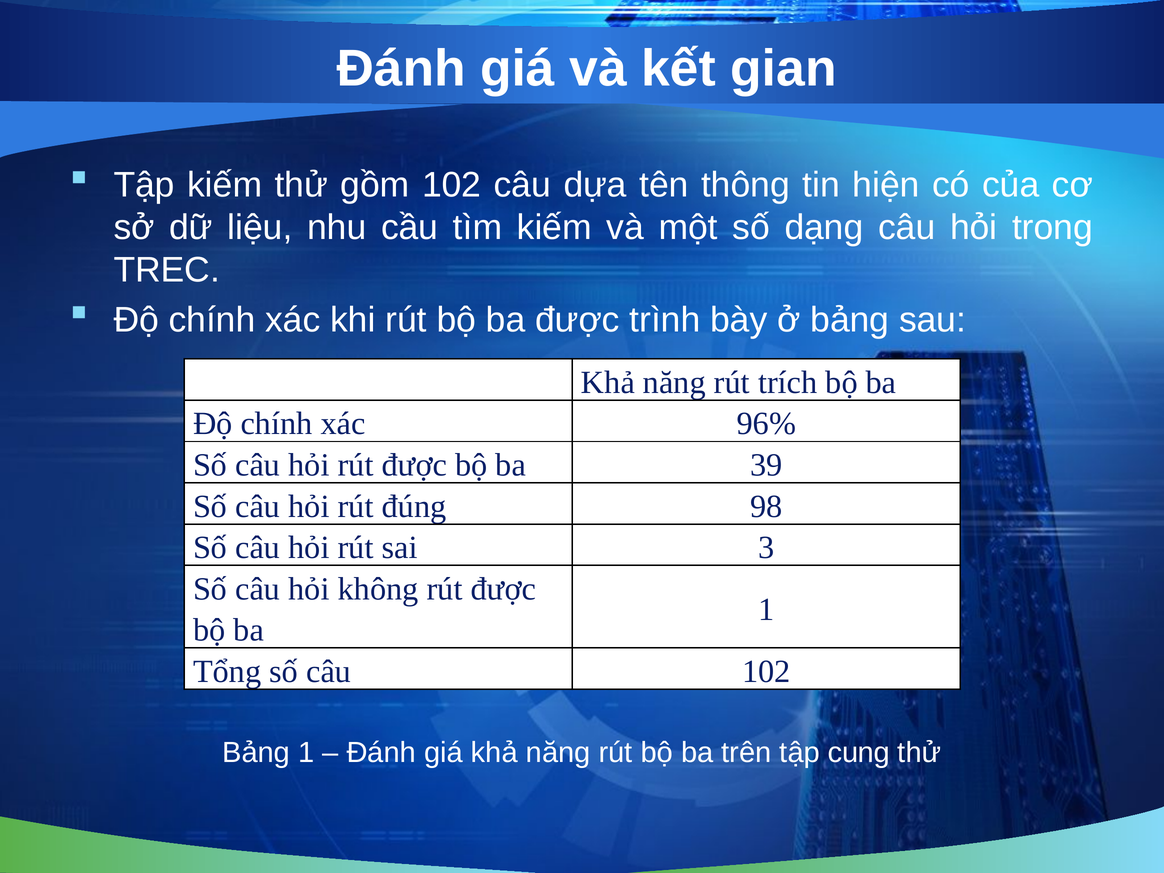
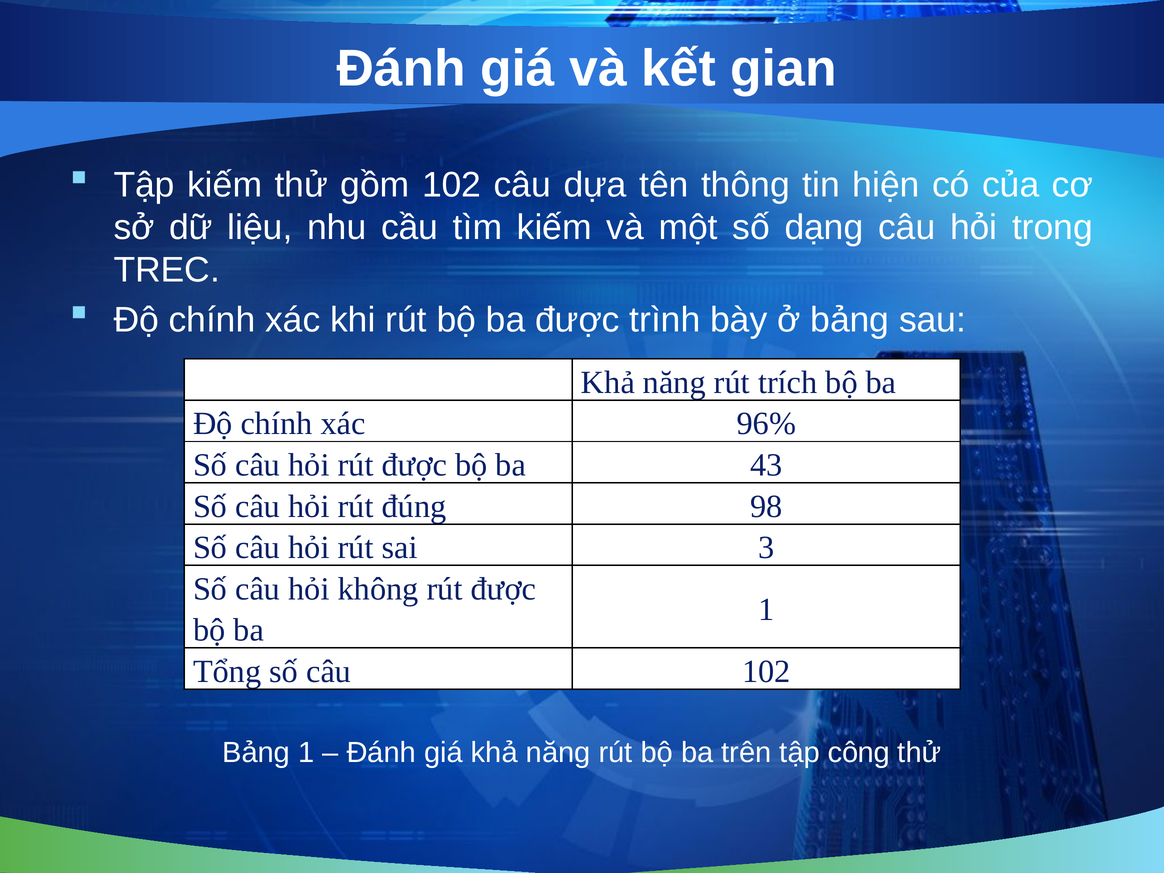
39: 39 -> 43 (766, 465)
cung: cung -> công (859, 753)
